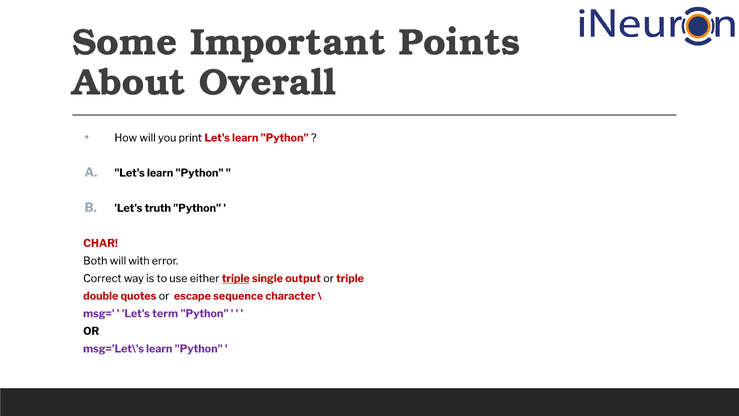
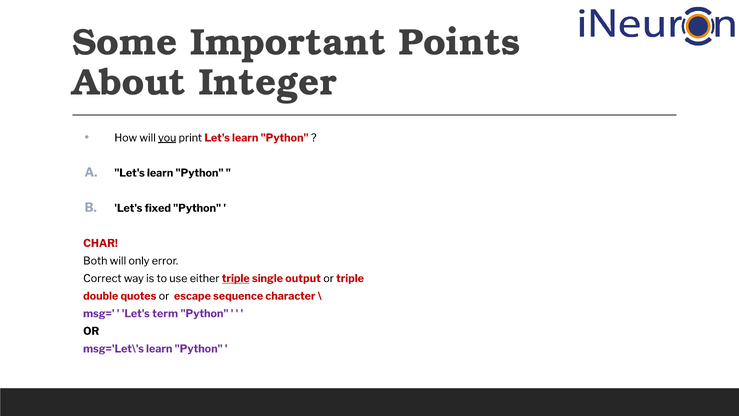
Overall: Overall -> Integer (268, 82)
you underline: none -> present (167, 138)
truth: truth -> fixed (158, 208)
with: with -> only (139, 261)
